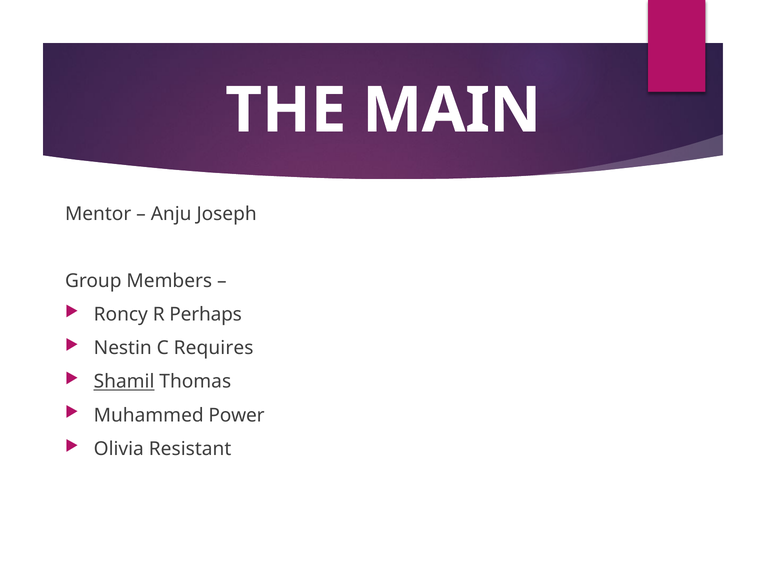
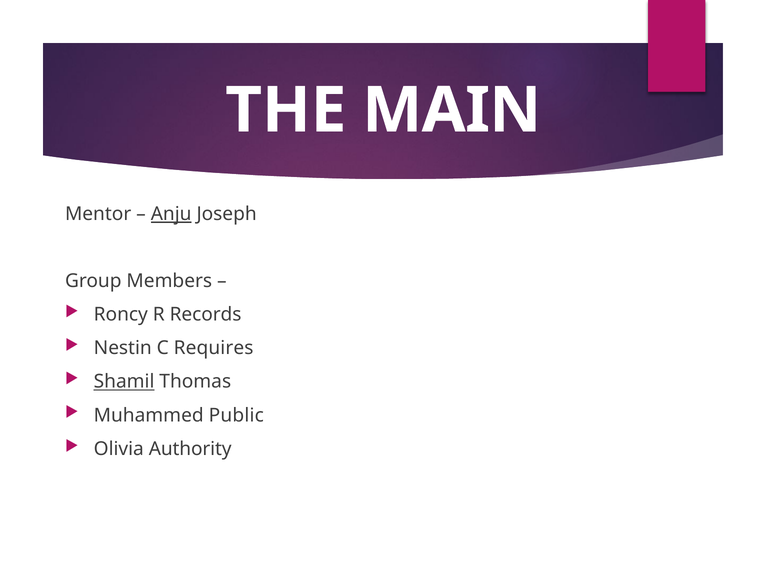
Anju underline: none -> present (171, 214)
Perhaps: Perhaps -> Records (206, 315)
Power: Power -> Public (236, 416)
Resistant: Resistant -> Authority (190, 449)
